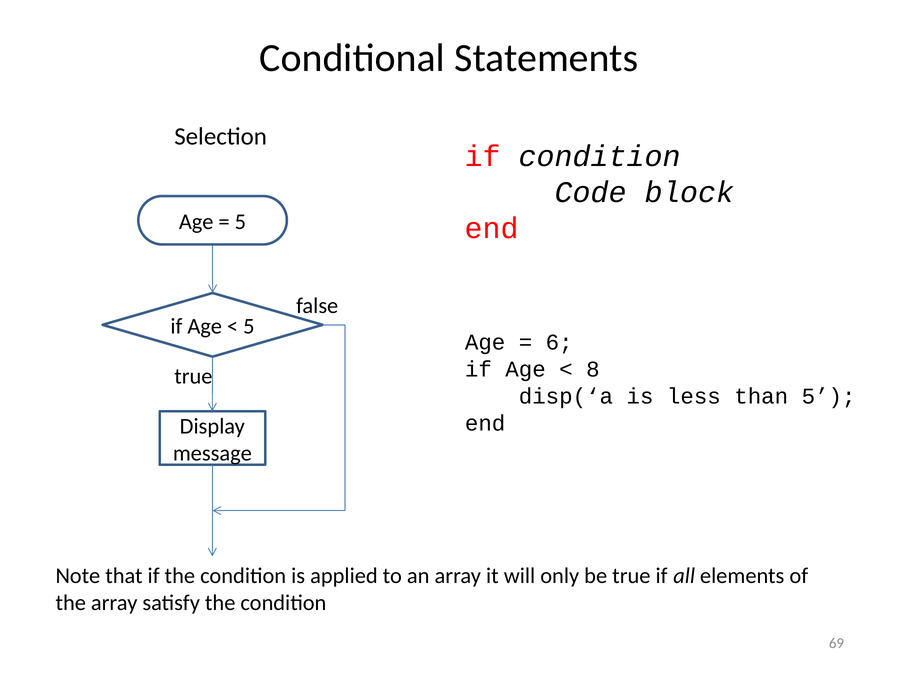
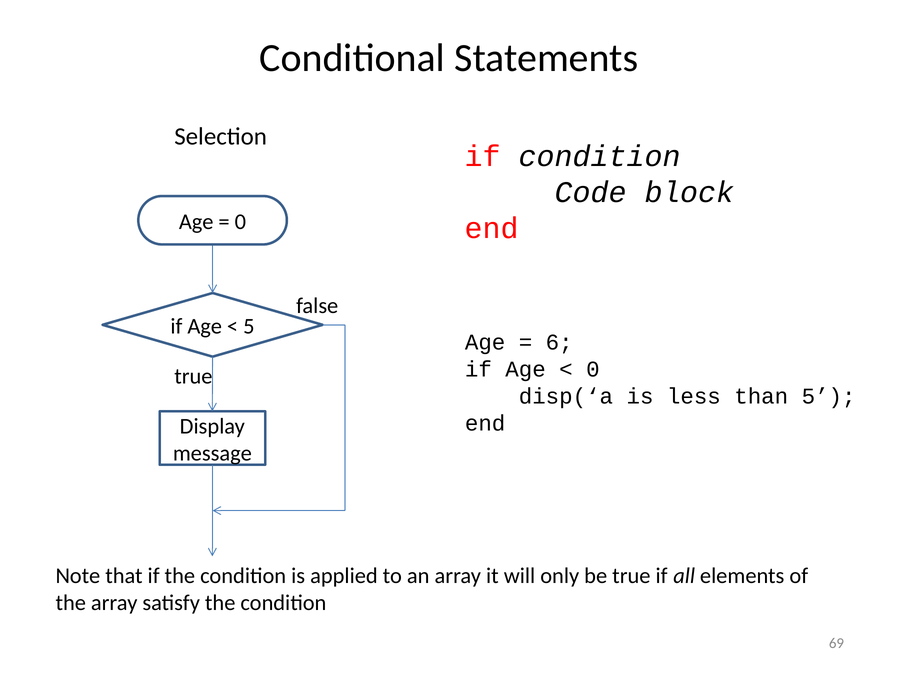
5: 5 -> 0 (240, 222)
8: 8 -> 0 (593, 369)
